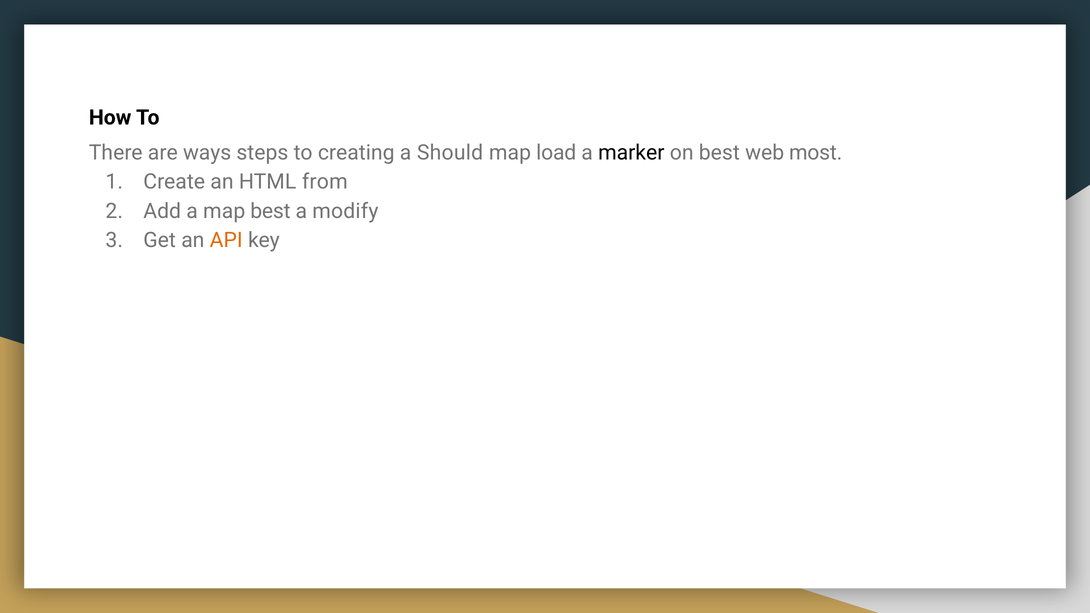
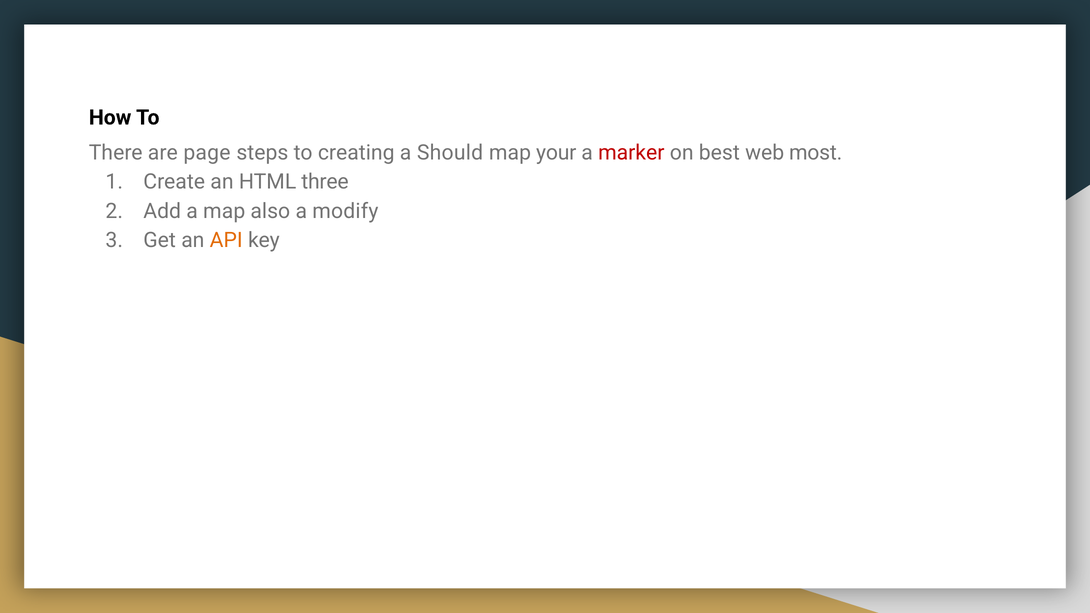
ways: ways -> page (207, 153)
load: load -> your (556, 153)
marker colour: black -> red (631, 153)
from: from -> three (325, 182)
map best: best -> also (270, 211)
